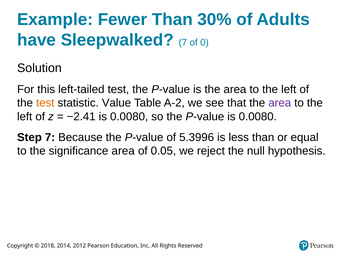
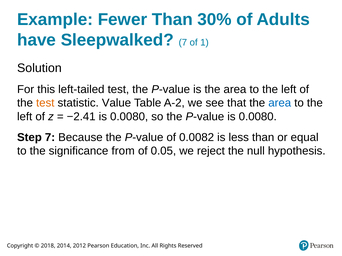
0: 0 -> 1 (204, 43)
area colour: purple -> blue (280, 103)
5.3996: 5.3996 -> 0.0082 (197, 138)
significance area: area -> from (123, 151)
